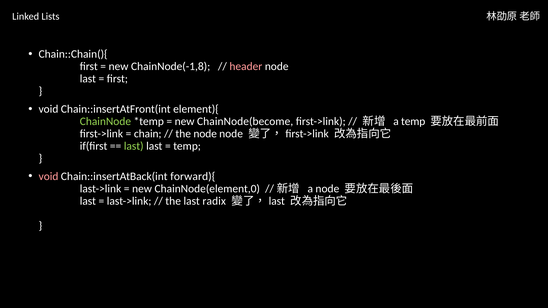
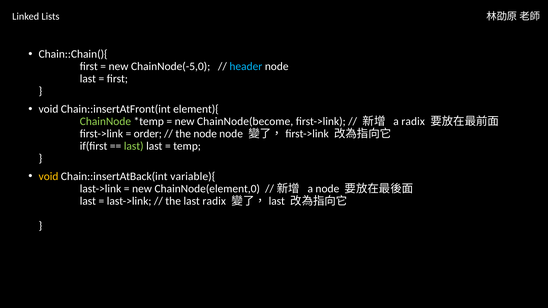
ChainNode(-1,8: ChainNode(-1,8 -> ChainNode(-5,0 (171, 66)
header colour: pink -> light blue (246, 66)
a temp: temp -> radix (413, 121)
chain: chain -> order (148, 134)
void colour: pink -> yellow (49, 177)
forward){: forward){ -> variable){ (193, 177)
